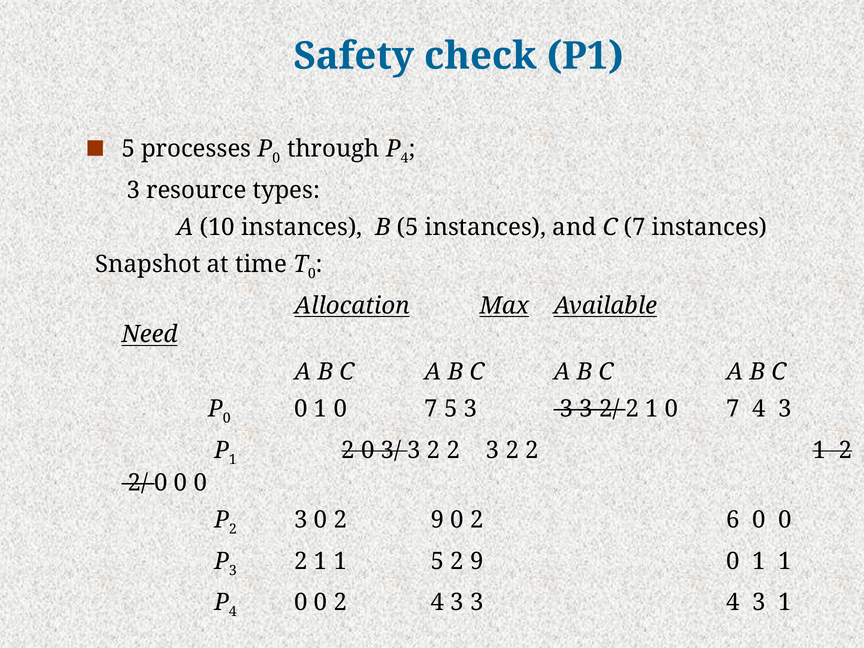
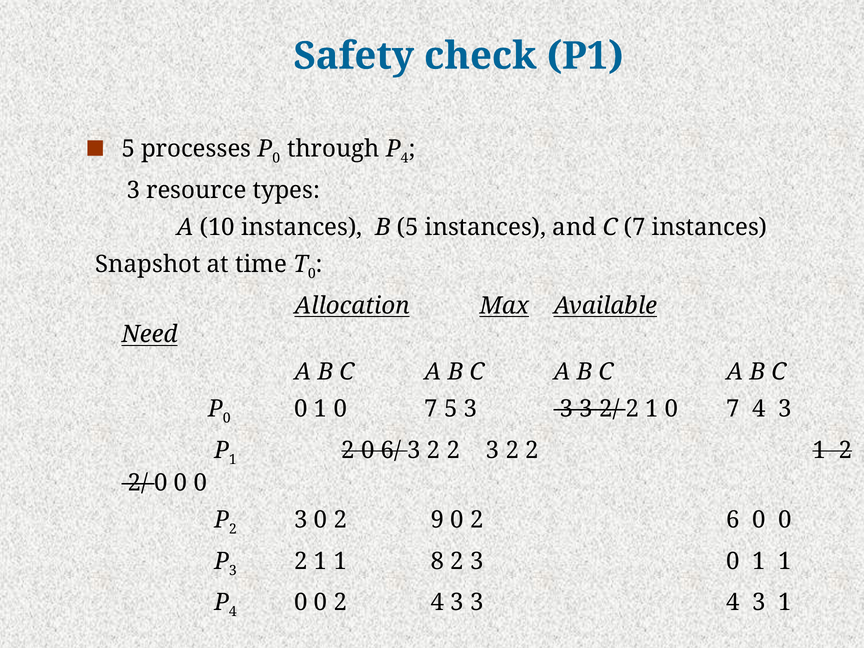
3/: 3/ -> 6/ (391, 450)
1 5: 5 -> 8 (437, 561)
9: 9 -> 3 (477, 561)
